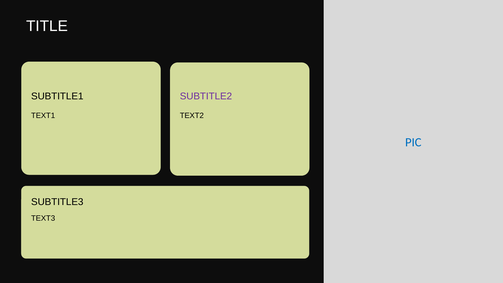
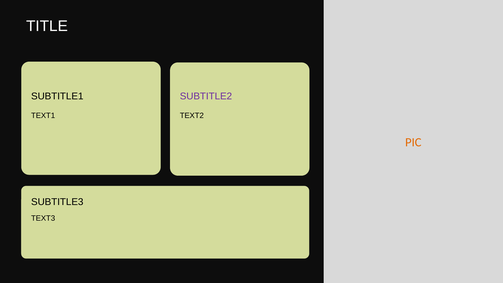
PIC colour: blue -> orange (413, 142)
